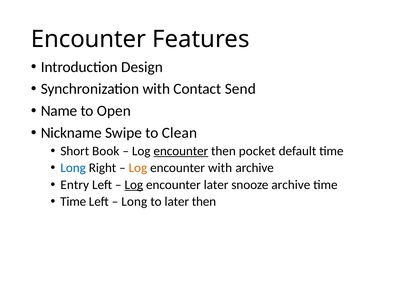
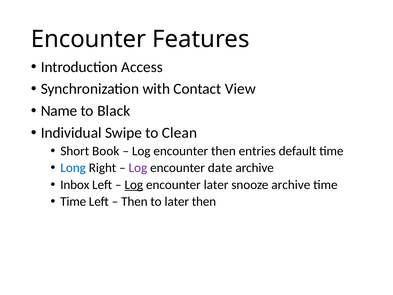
Design: Design -> Access (142, 67)
Send: Send -> View (240, 89)
Open: Open -> Black (114, 111)
Nickname: Nickname -> Individual (71, 133)
encounter underline: present -> none (181, 151)
pocket: pocket -> entries (257, 151)
Log colour: orange -> purple (138, 168)
encounter with: with -> date (220, 168)
Entry: Entry -> Inbox (75, 185)
Long: Long -> Then (134, 201)
